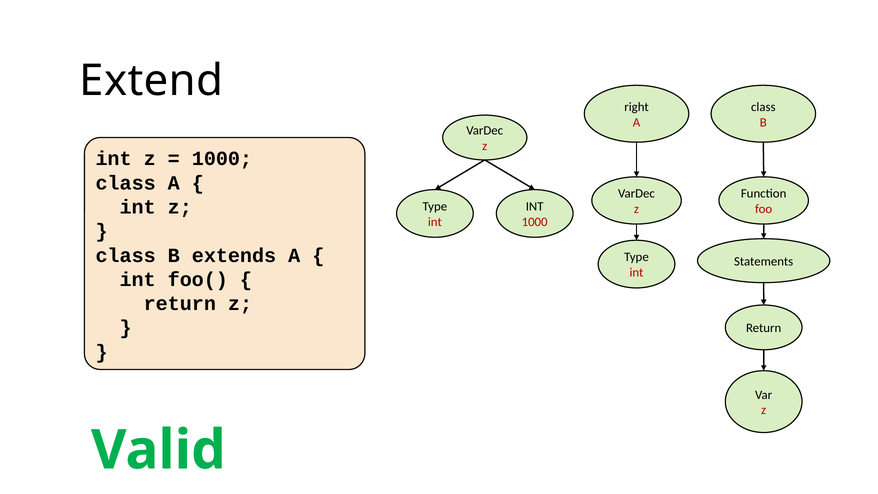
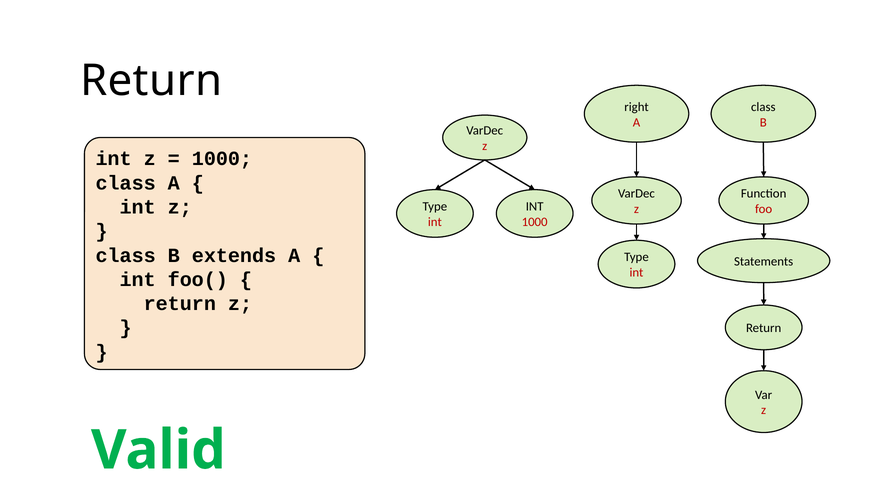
Extend: Extend -> Return (151, 81)
